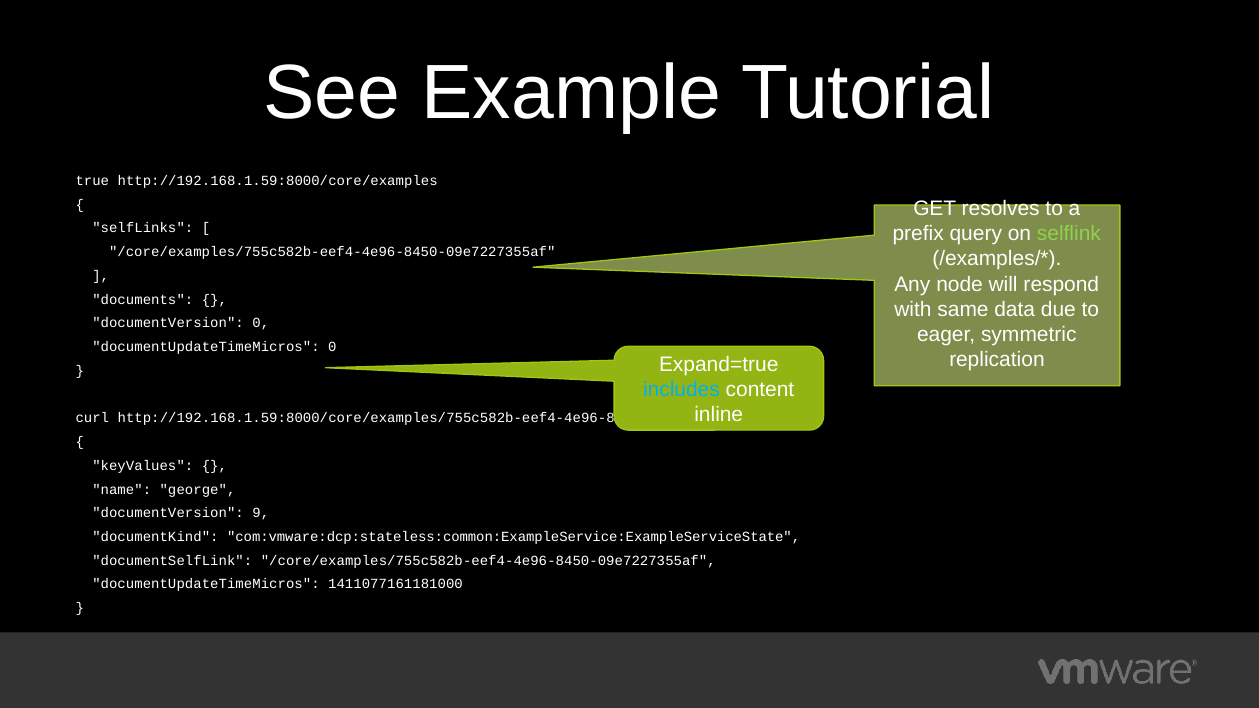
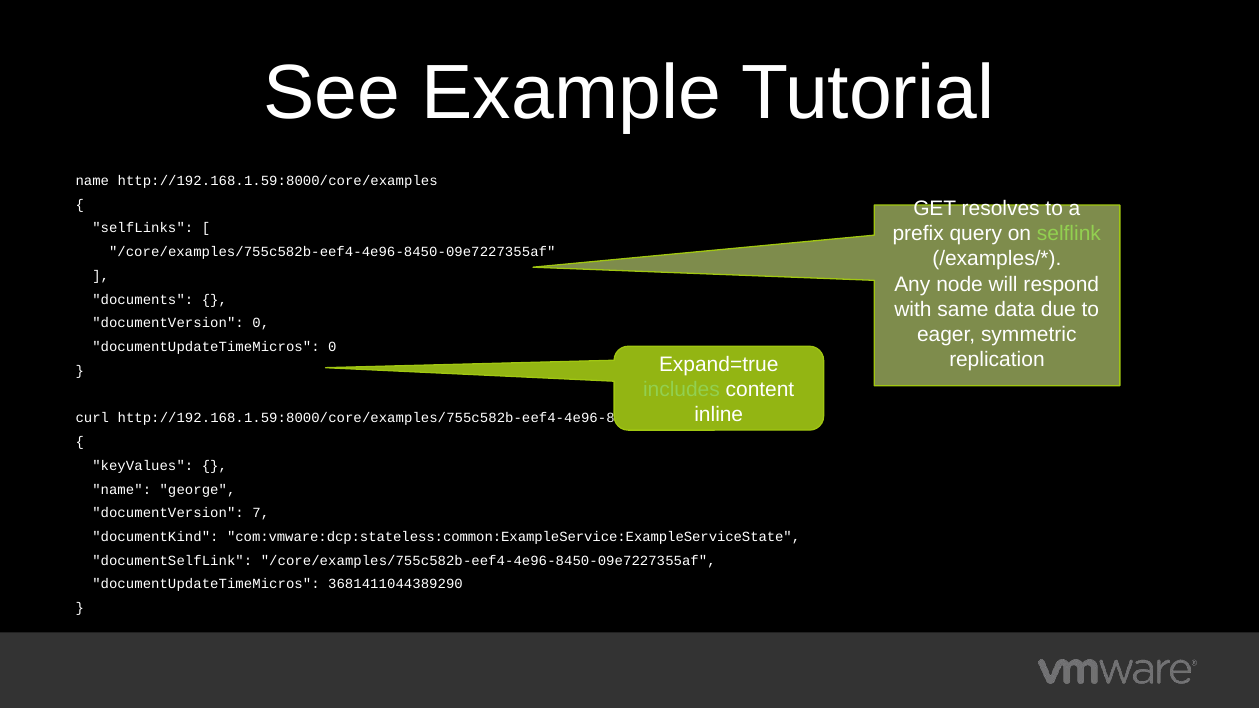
true: true -> name (92, 181)
includes colour: light blue -> light green (681, 390)
9: 9 -> 7 (261, 513)
1411077161181000: 1411077161181000 -> 3681411044389290 (395, 585)
